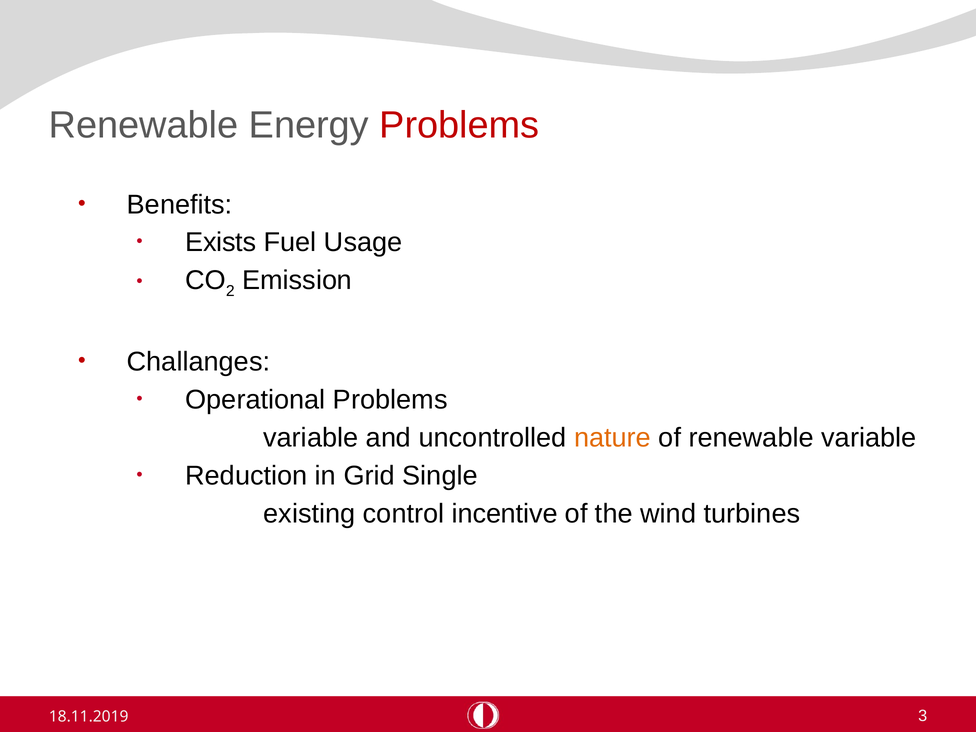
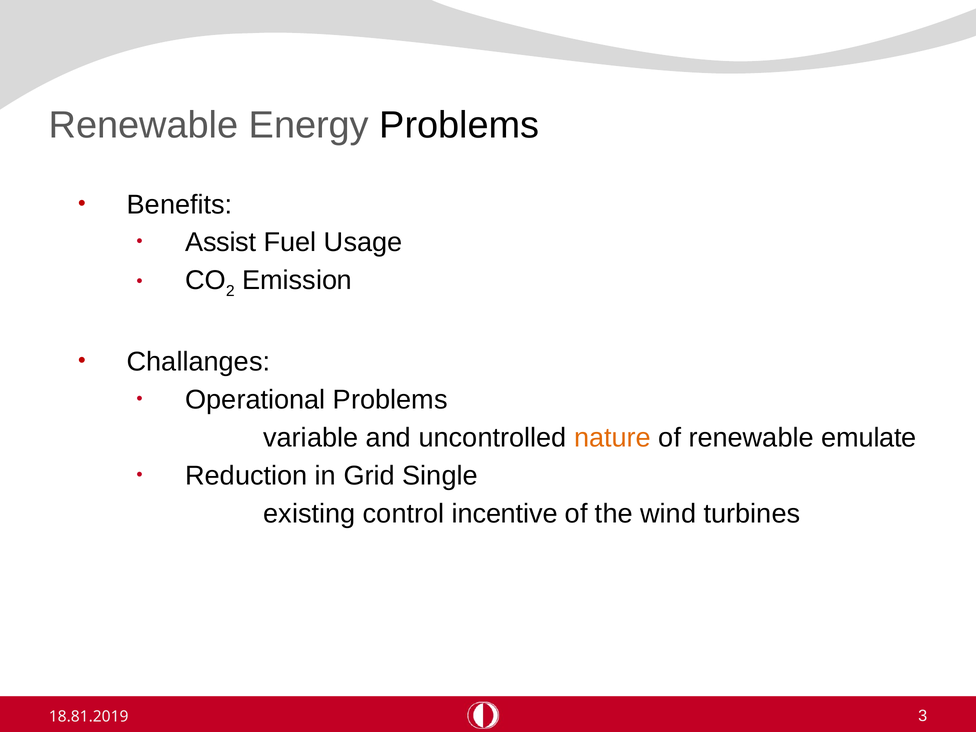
Problems colour: red -> black (459, 125)
Exists: Exists -> Assist (221, 243)
renewable variable: variable -> emulate (869, 438)
18.11.2019: 18.11.2019 -> 18.81.2019 (89, 716)
